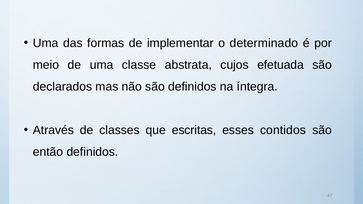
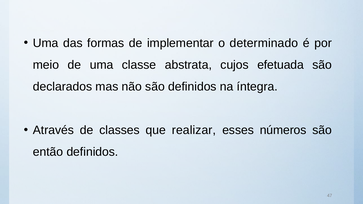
escritas: escritas -> realizar (194, 130)
contidos: contidos -> números (283, 130)
